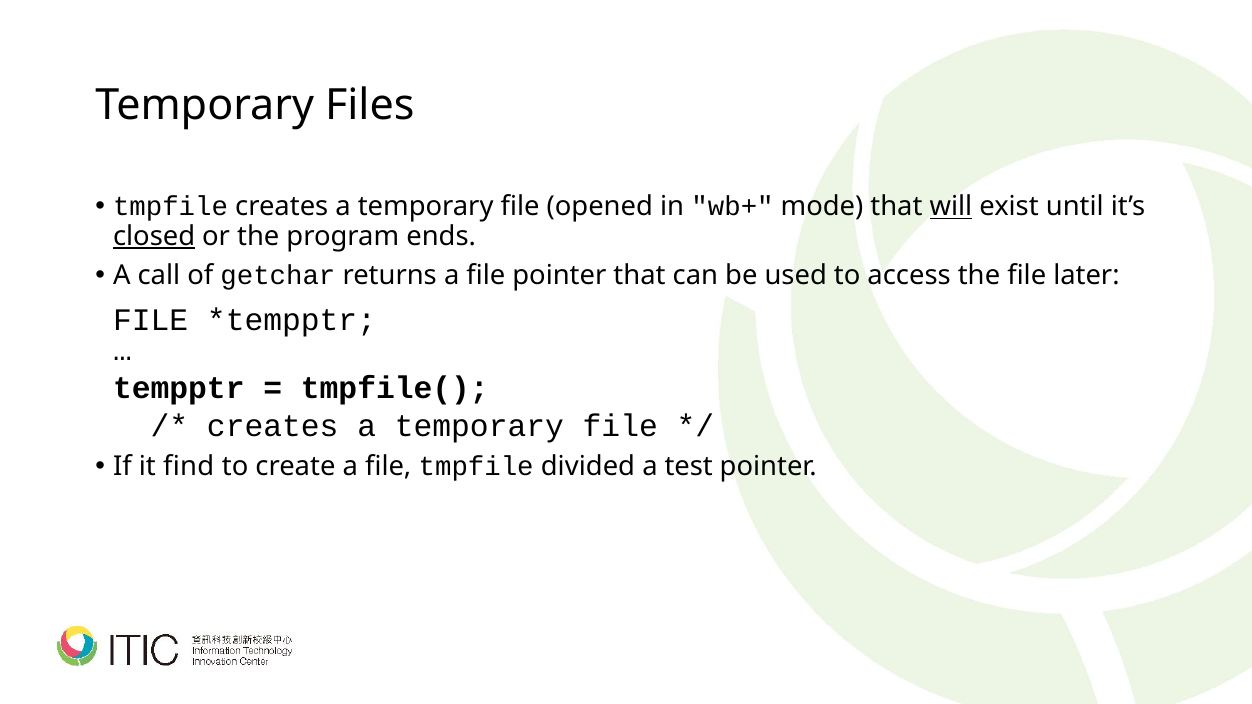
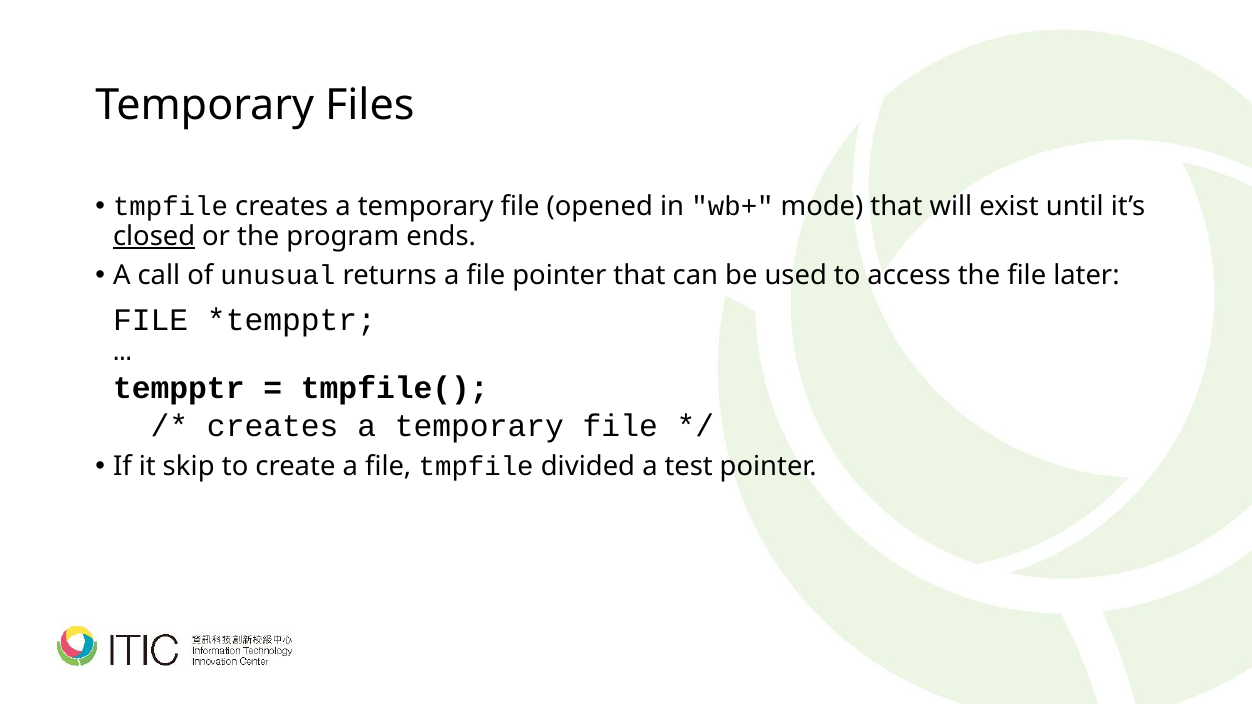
will underline: present -> none (951, 207)
getchar: getchar -> unusual (278, 276)
find: find -> skip (189, 467)
